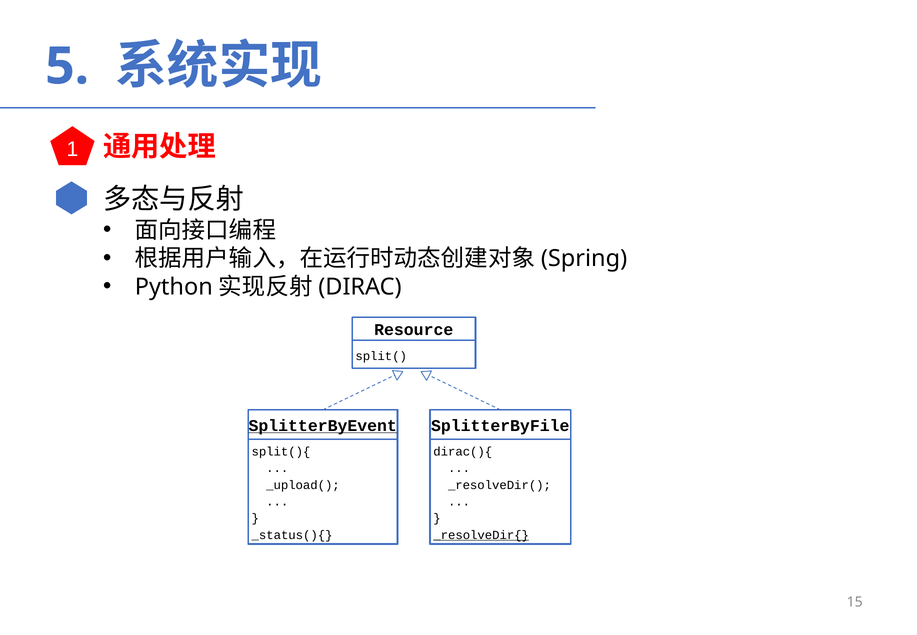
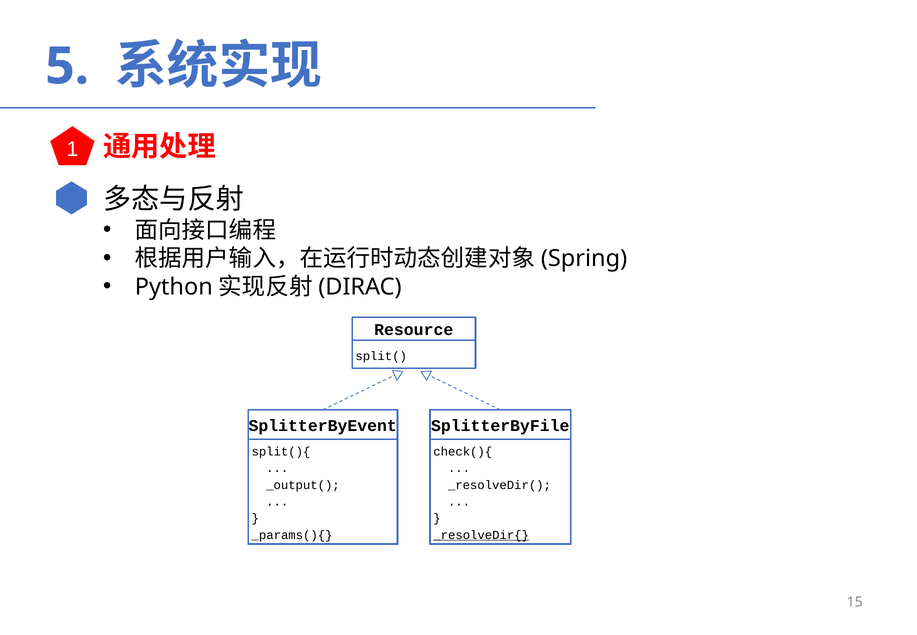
SplitterByEvent underline: present -> none (323, 426)
dirac(){: dirac(){ -> check(){ (463, 452)
_upload(: _upload( -> _output( (303, 485)
_status(){: _status(){ -> _params(){ (292, 535)
